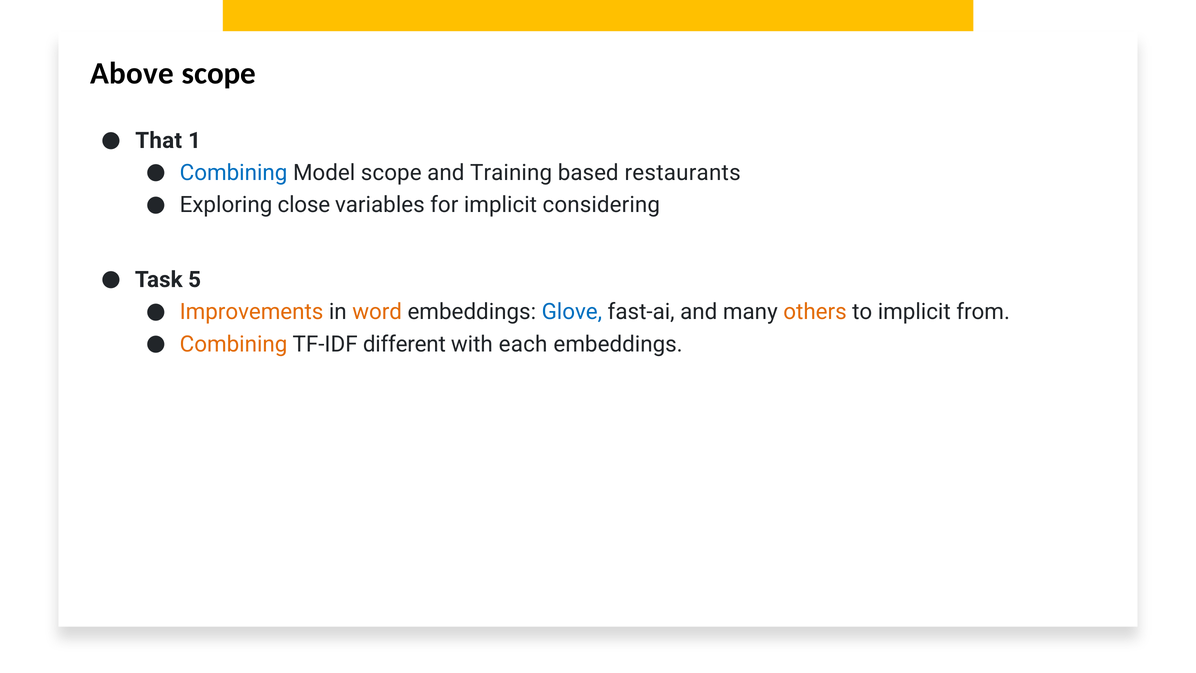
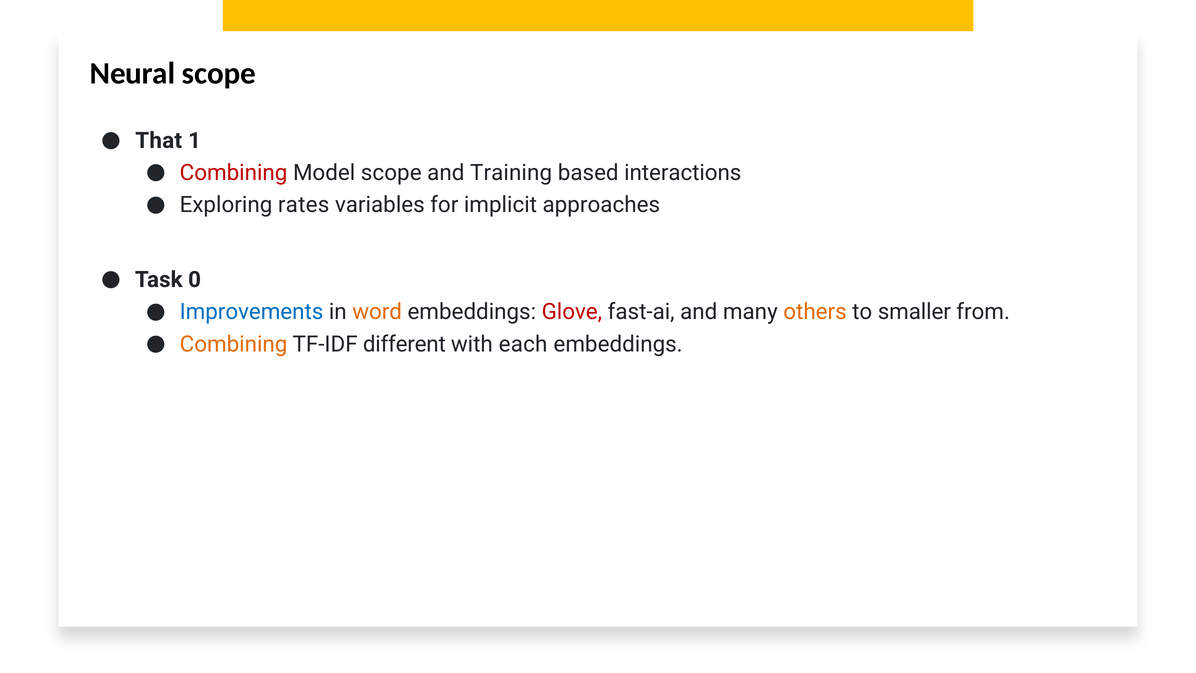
Above: Above -> Neural (132, 74)
Combining colour: blue -> red (234, 173)
restaurants: restaurants -> interactions (683, 173)
close: close -> rates (304, 205)
considering: considering -> approaches (601, 205)
5: 5 -> 0 (195, 280)
Improvements colour: orange -> blue (252, 312)
Glove colour: blue -> red (572, 312)
to implicit: implicit -> smaller (914, 312)
